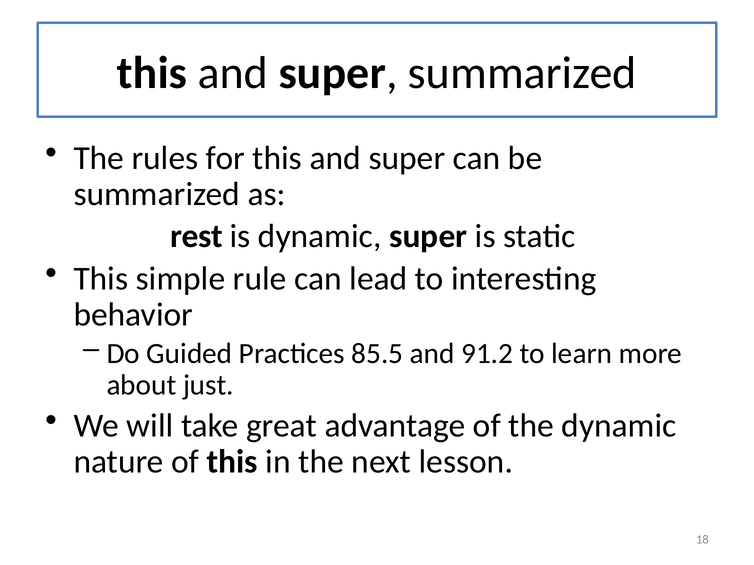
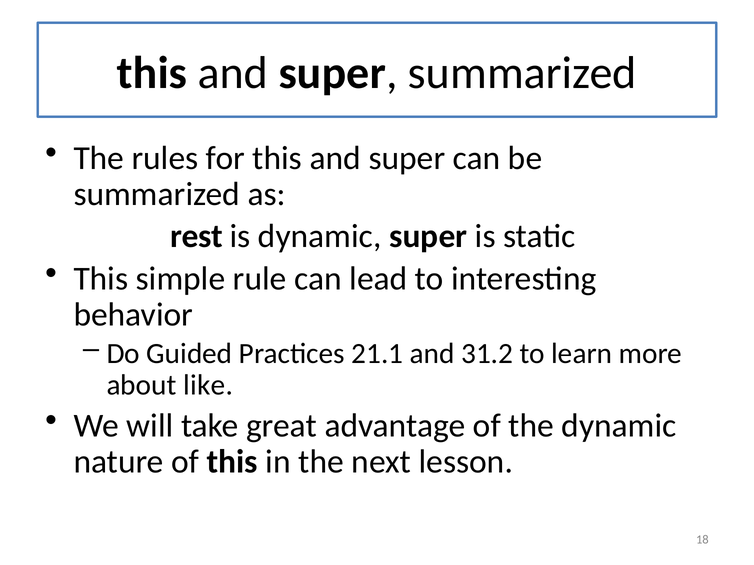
85.5: 85.5 -> 21.1 (377, 354)
91.2: 91.2 -> 31.2 (487, 354)
just: just -> like (208, 385)
